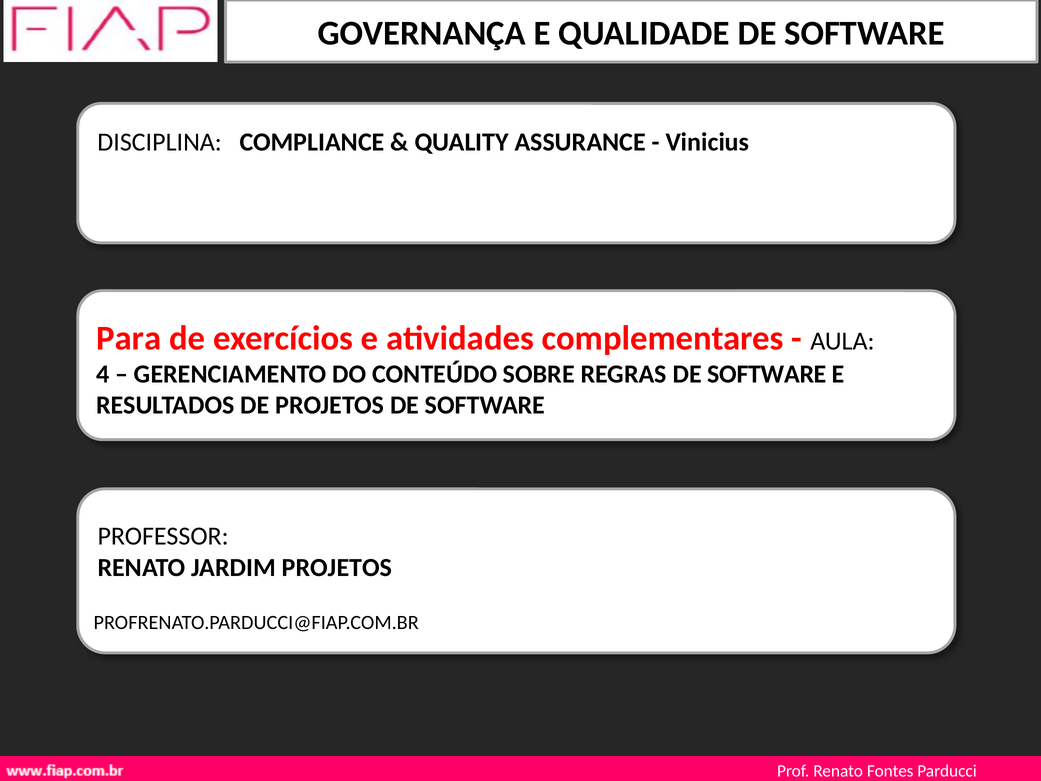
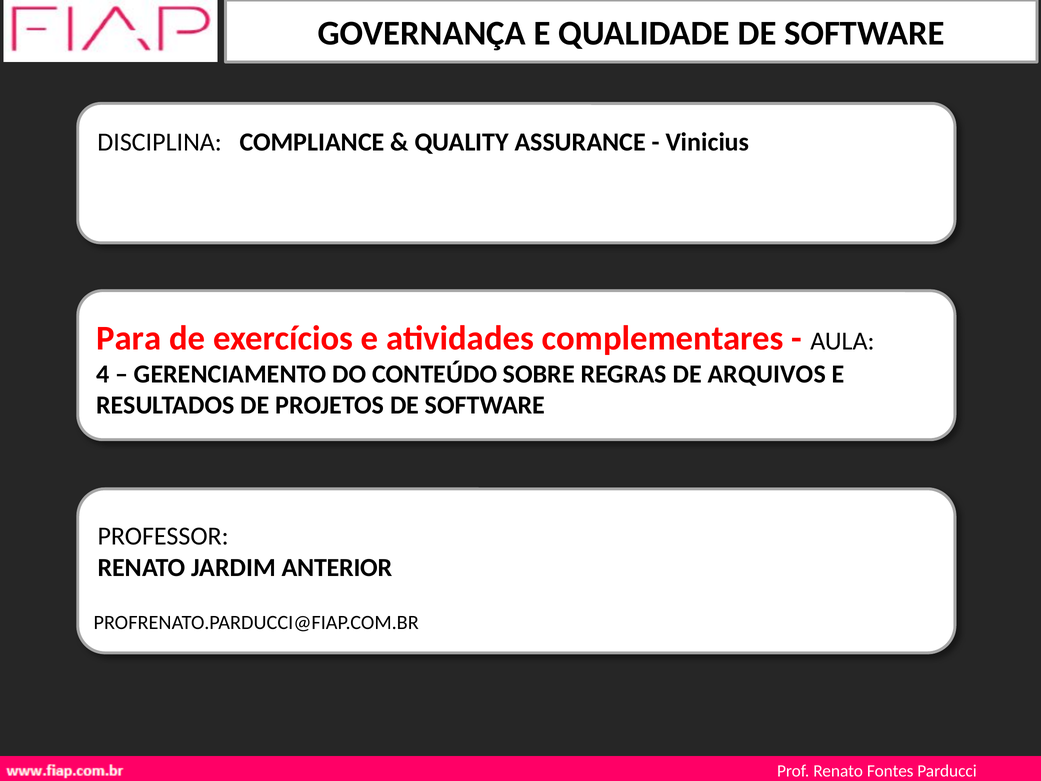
REGRAS DE SOFTWARE: SOFTWARE -> ARQUIVOS (767, 374)
JARDIM PROJETOS: PROJETOS -> ANTERIOR (337, 567)
